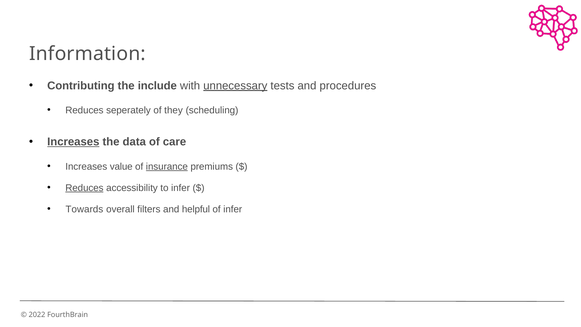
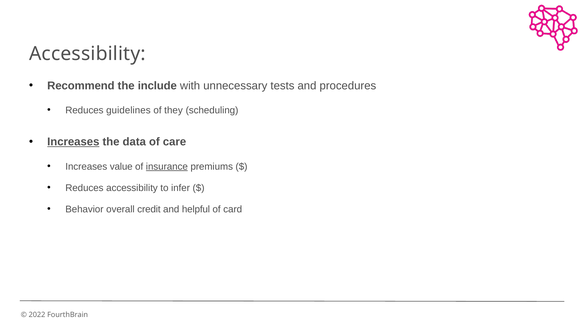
Information: Information -> Accessibility (87, 54)
Contributing: Contributing -> Recommend (81, 86)
unnecessary underline: present -> none (235, 86)
seperately: seperately -> guidelines (128, 110)
Reduces underline: present -> none (84, 188)
Towards: Towards -> Behavior (84, 209)
filters: filters -> credit (149, 209)
of infer: infer -> card (233, 209)
